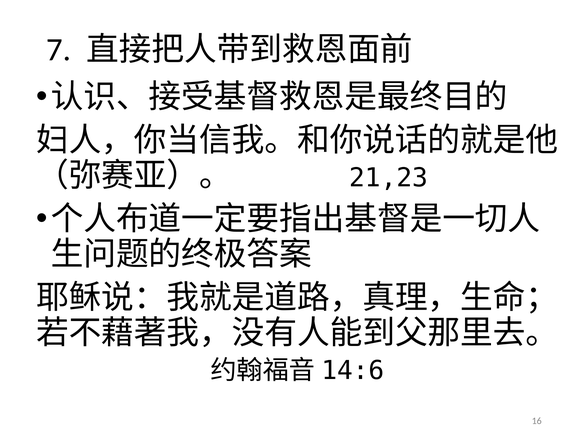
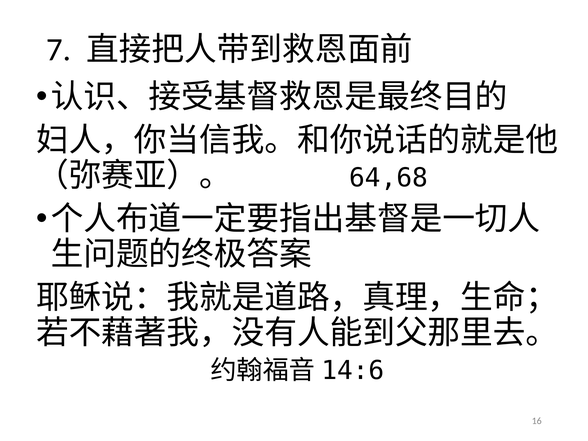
21,23: 21,23 -> 64,68 (389, 178)
